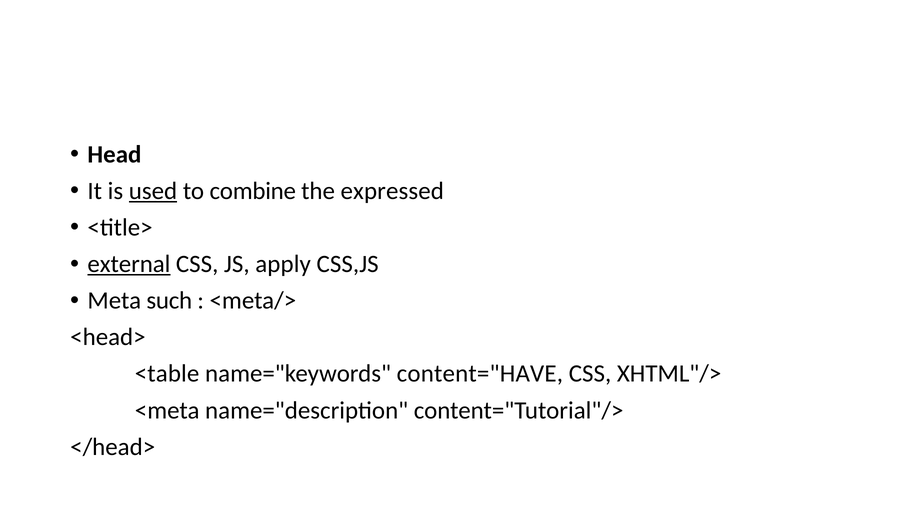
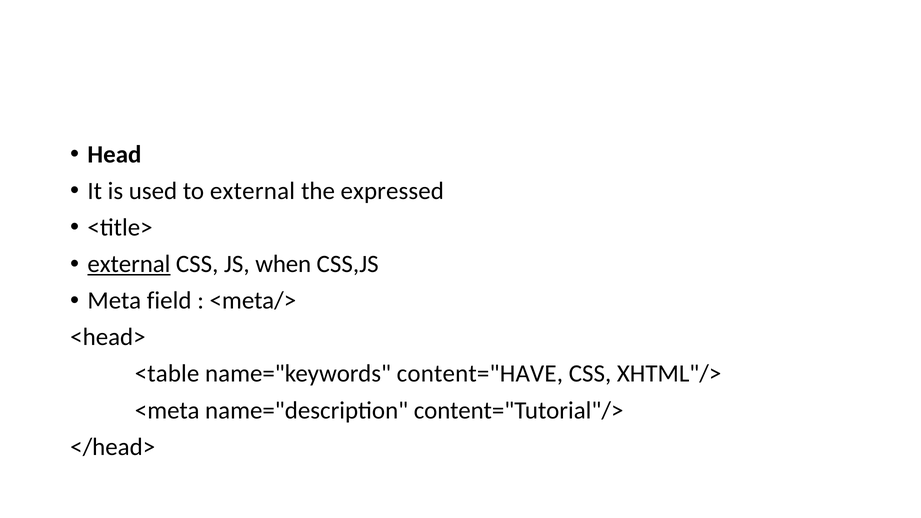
used underline: present -> none (153, 191)
to combine: combine -> external (253, 191)
apply: apply -> when (283, 264)
such: such -> field (169, 301)
